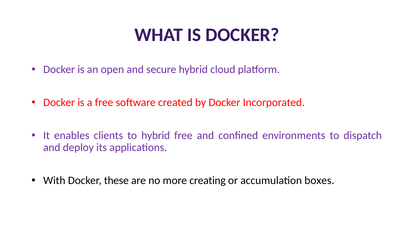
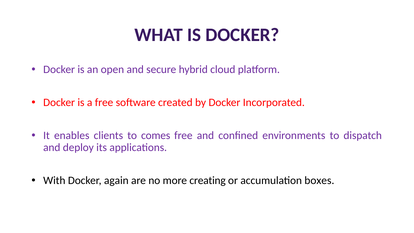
to hybrid: hybrid -> comes (156, 135)
these: these -> again (116, 180)
